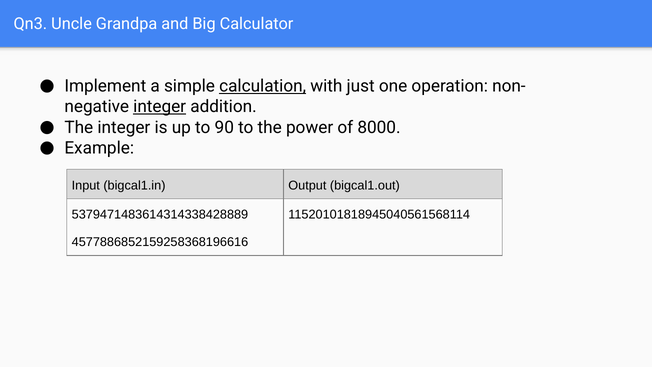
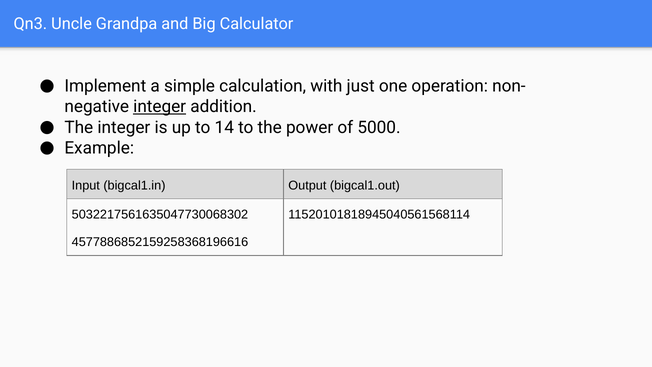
calculation underline: present -> none (263, 86)
90: 90 -> 14 (224, 127)
8000: 8000 -> 5000 (379, 127)
5379471483614314338428889: 5379471483614314338428889 -> 5032217561635047730068302 (160, 215)
